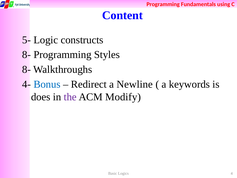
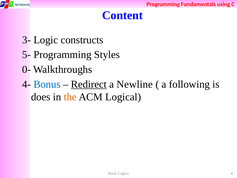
5-: 5- -> 3- (27, 40)
8-: 8- -> 5- (27, 55)
8-: 8- -> 0- (27, 69)
Redirect underline: none -> present (89, 84)
keywords: keywords -> following (189, 84)
the colour: purple -> orange (70, 97)
Modify: Modify -> Logical (123, 97)
